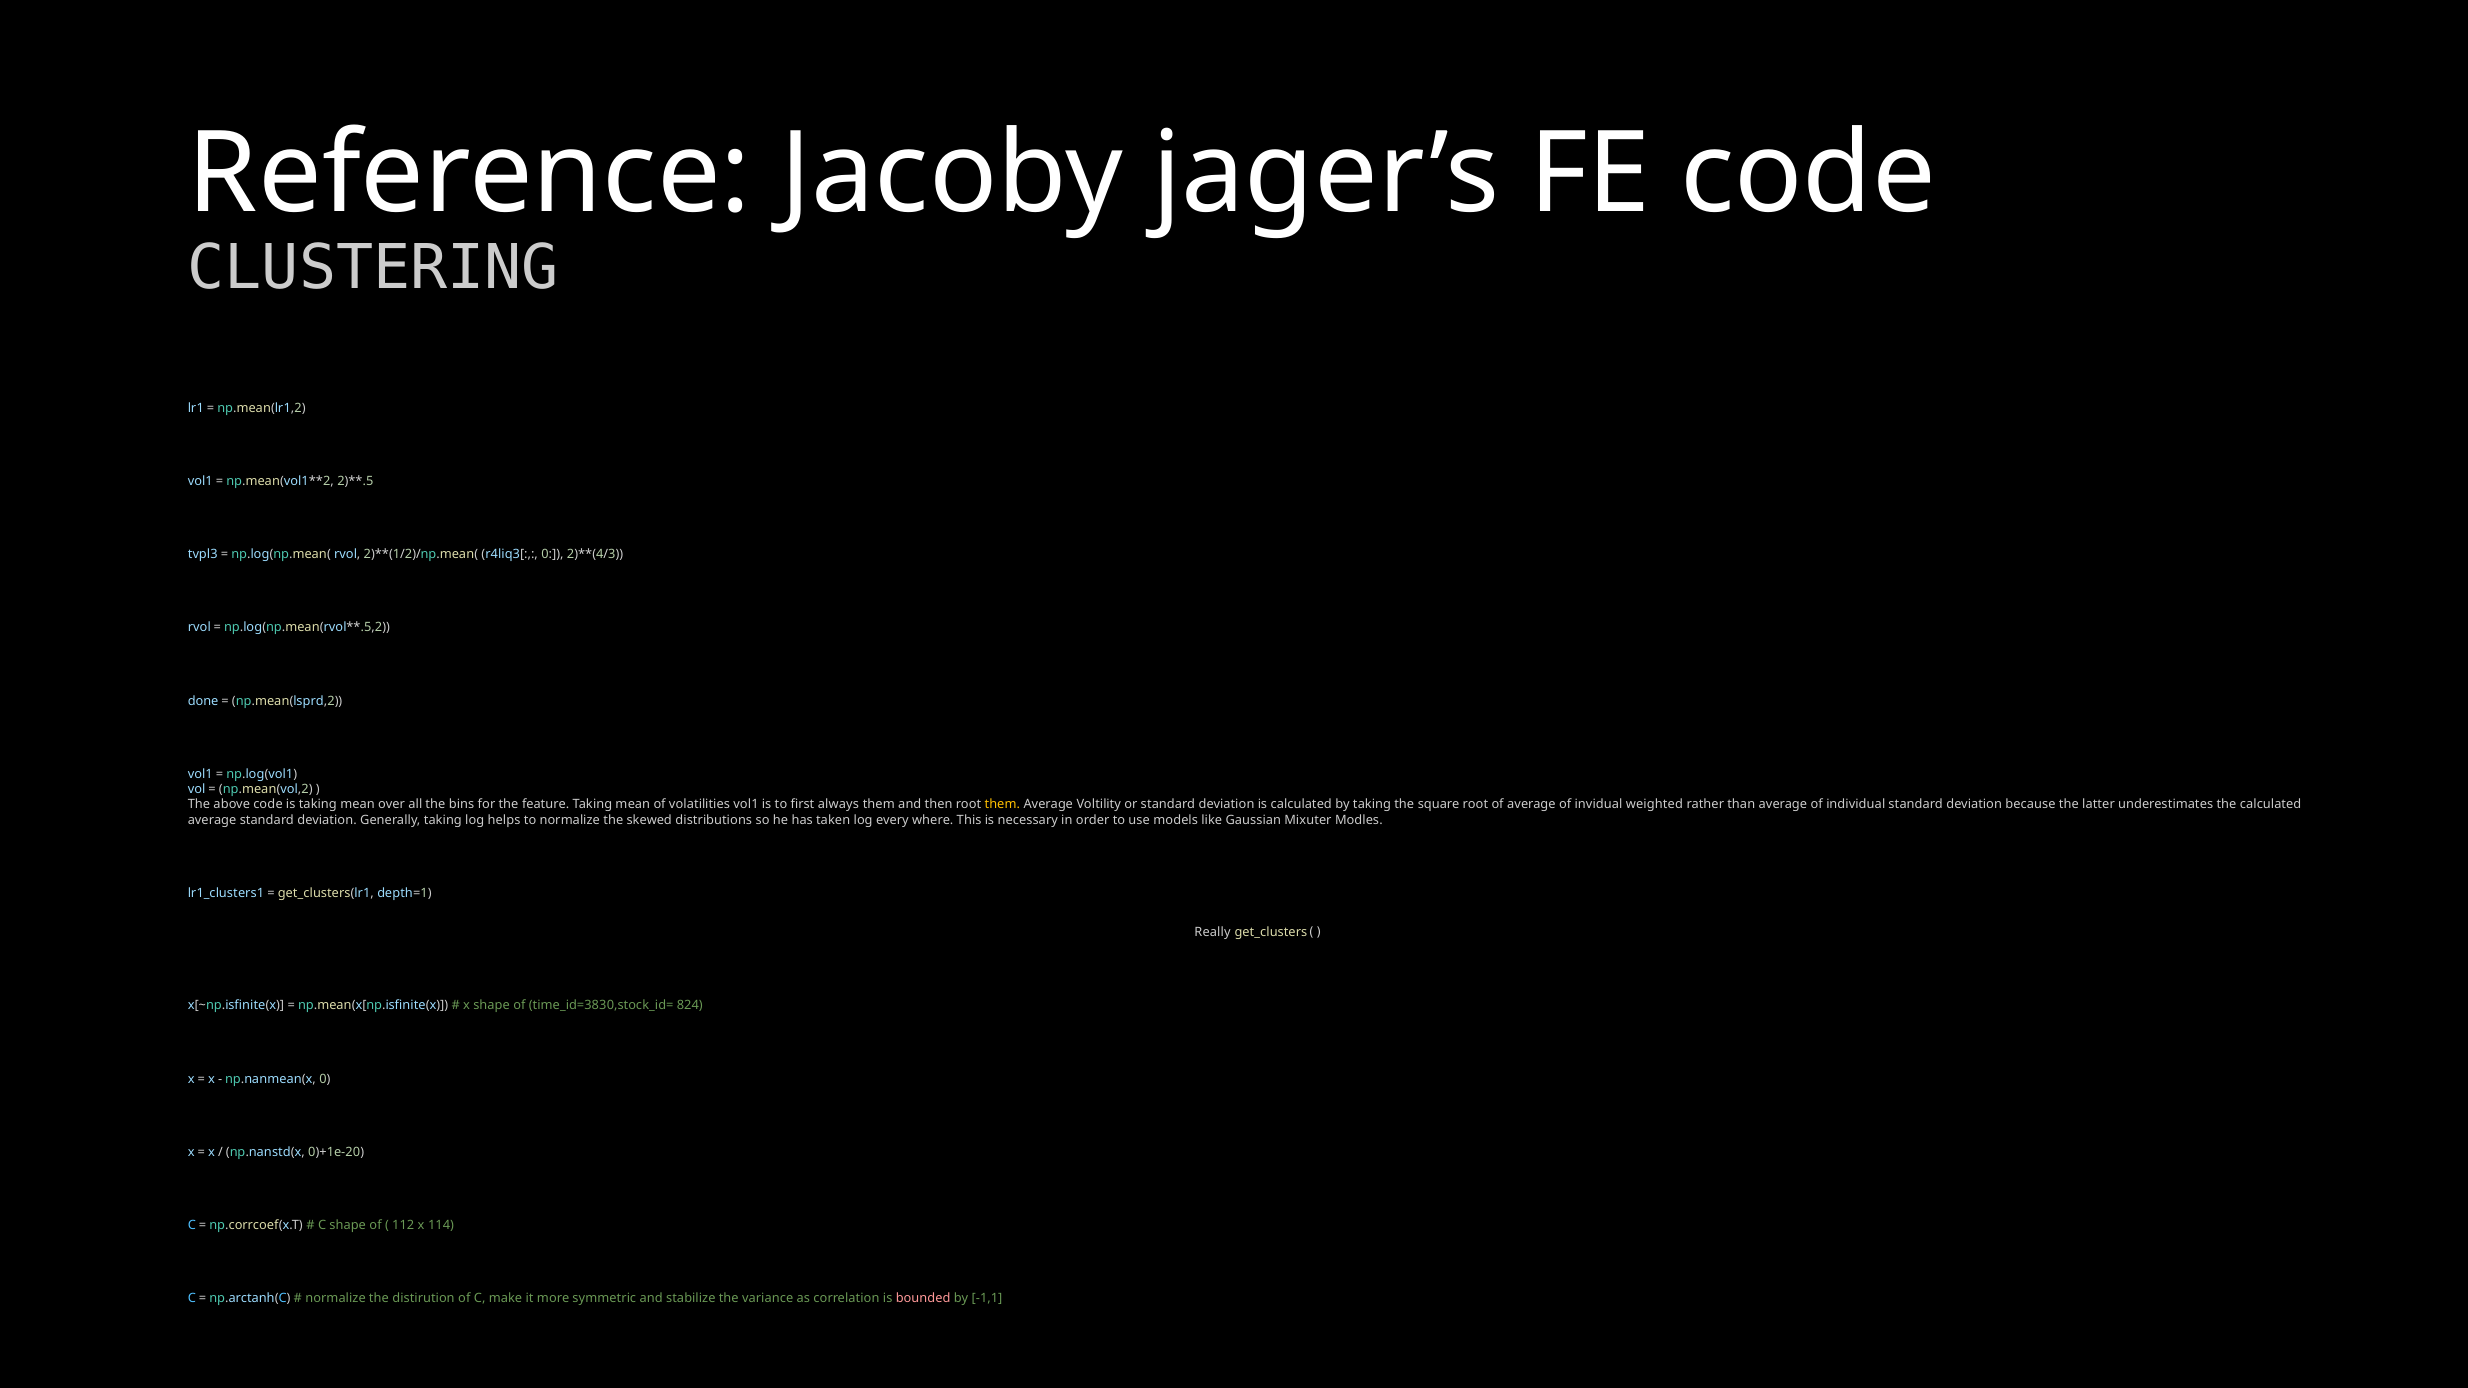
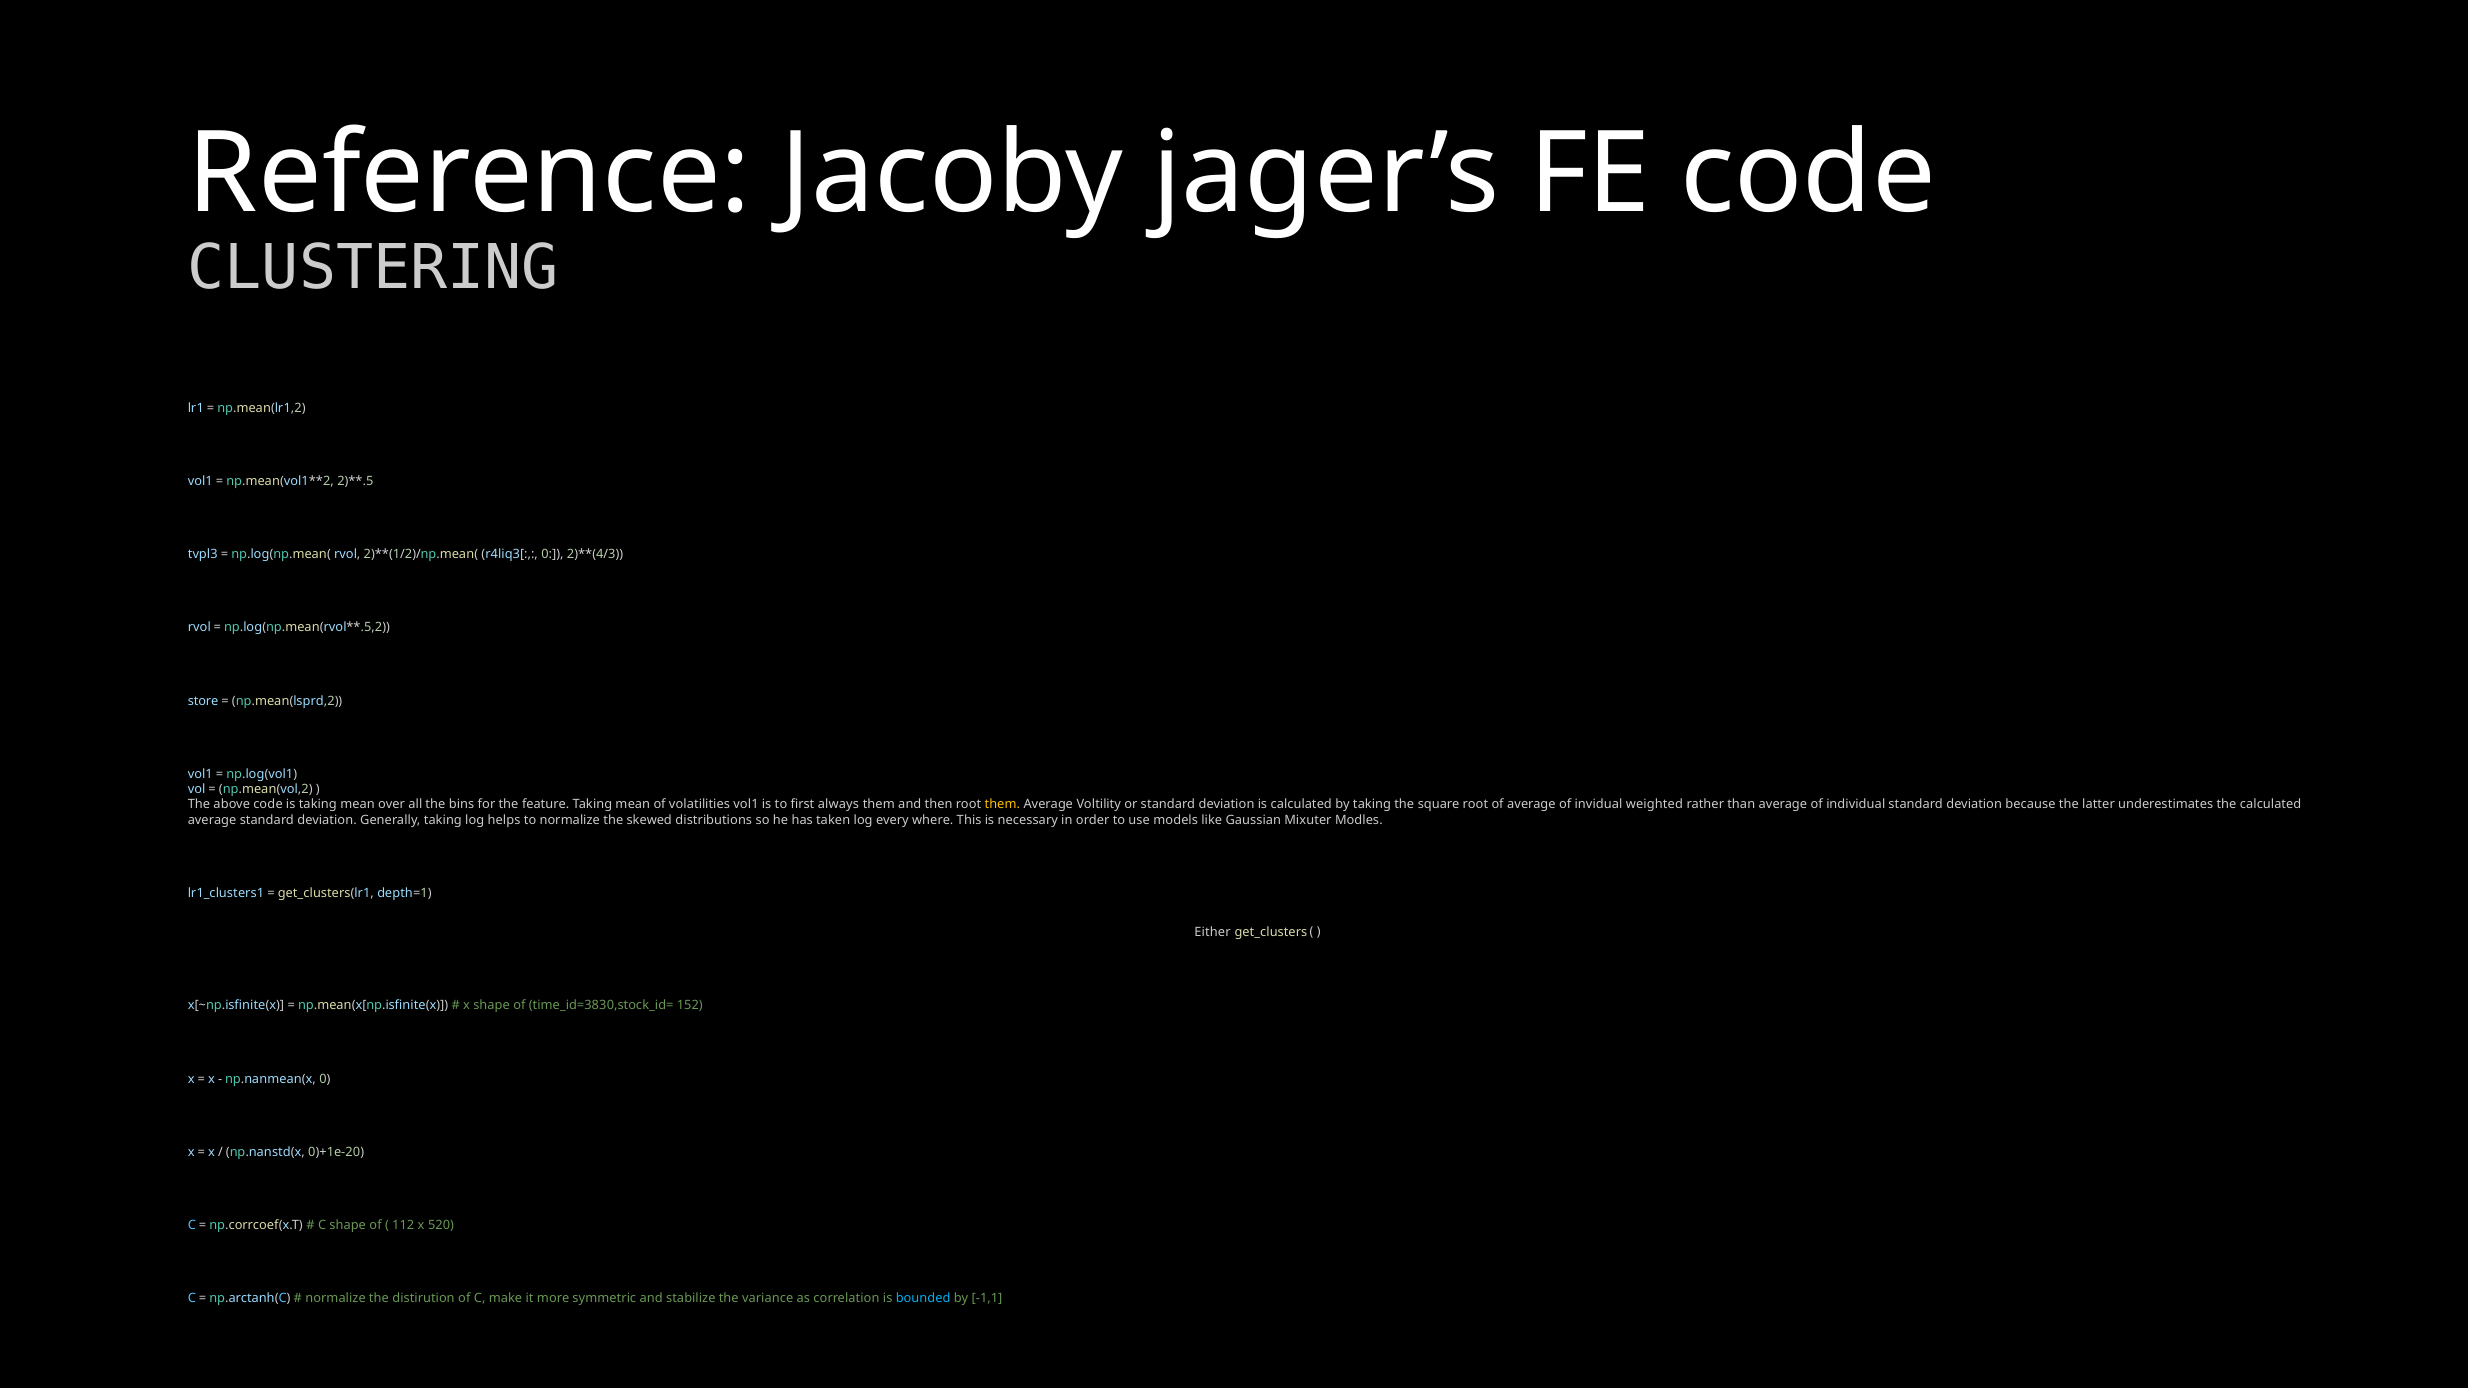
done: done -> store (203, 701)
Really: Really -> Either (1213, 933)
824: 824 -> 152 (690, 1006)
114: 114 -> 520 (441, 1225)
bounded colour: pink -> light blue (923, 1298)
